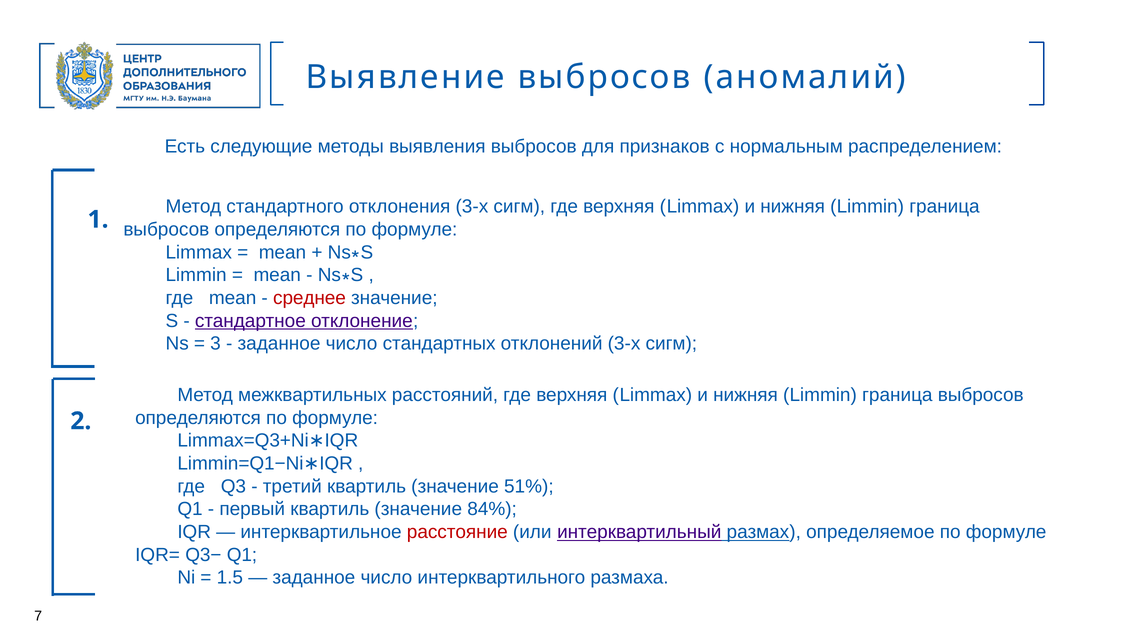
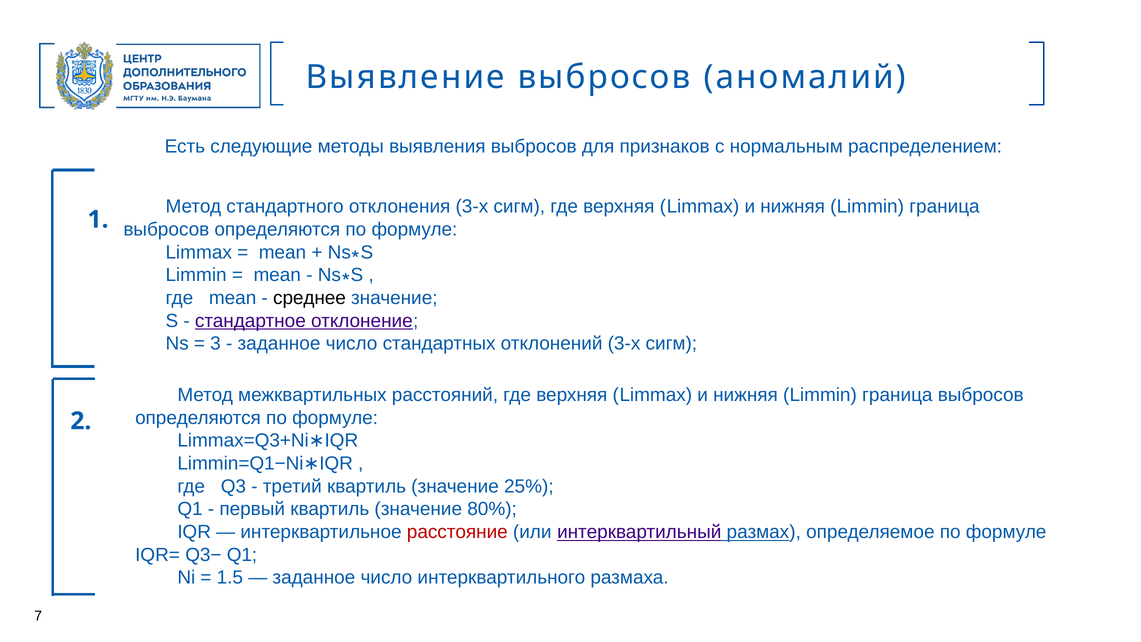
среднее colour: red -> black (309, 298)
51%: 51% -> 25% (529, 486)
84%: 84% -> 80% (492, 509)
